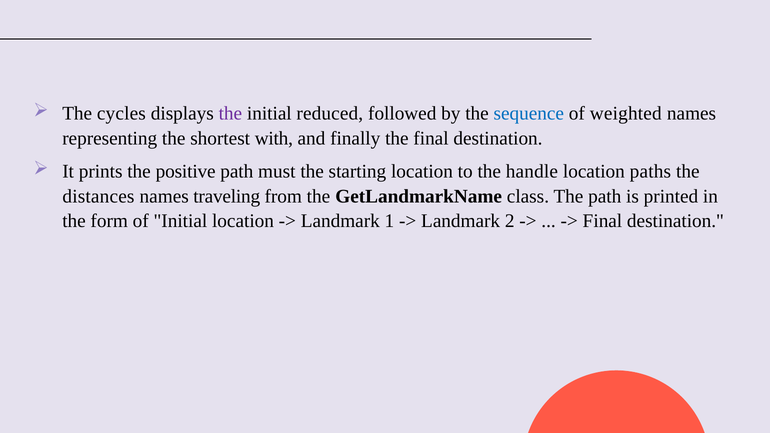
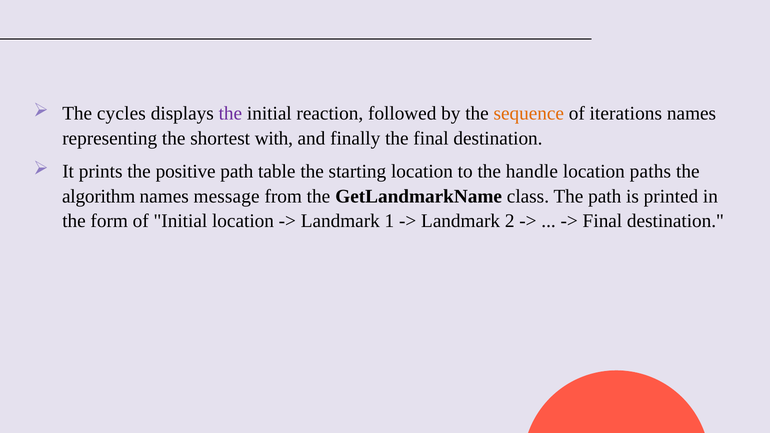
reduced: reduced -> reaction (330, 114)
sequence colour: blue -> orange (529, 114)
weighted: weighted -> iterations (626, 114)
must: must -> table (277, 172)
distances: distances -> algorithm (99, 196)
traveling: traveling -> message (227, 196)
